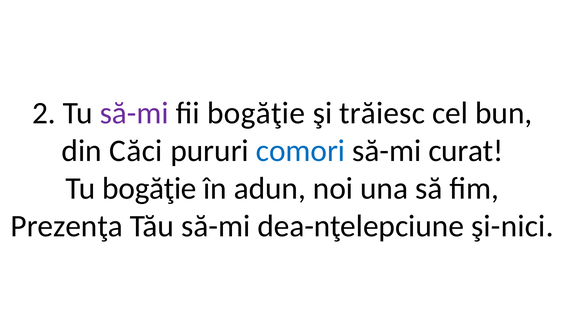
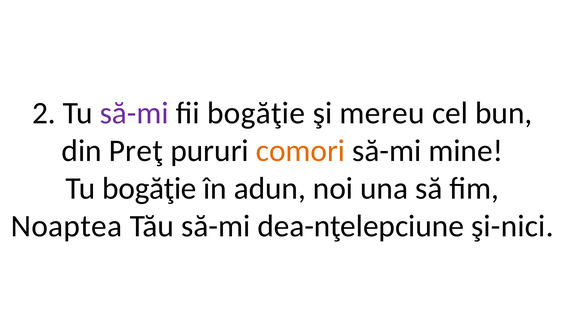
trăiesc: trăiesc -> mereu (382, 113)
Căci: Căci -> Preţ (136, 151)
comori colour: blue -> orange (300, 151)
curat: curat -> mine (466, 151)
Prezenţa: Prezenţa -> Noaptea (66, 226)
